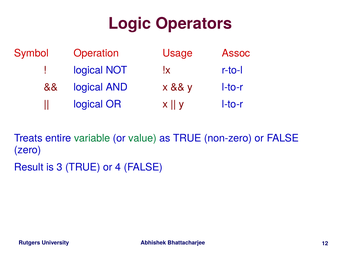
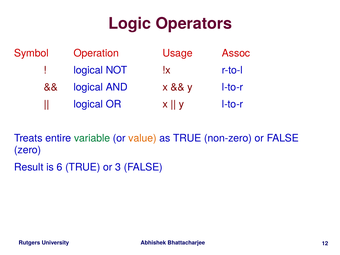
value colour: green -> orange (143, 138)
3: 3 -> 6 (60, 167)
4: 4 -> 3 (118, 167)
